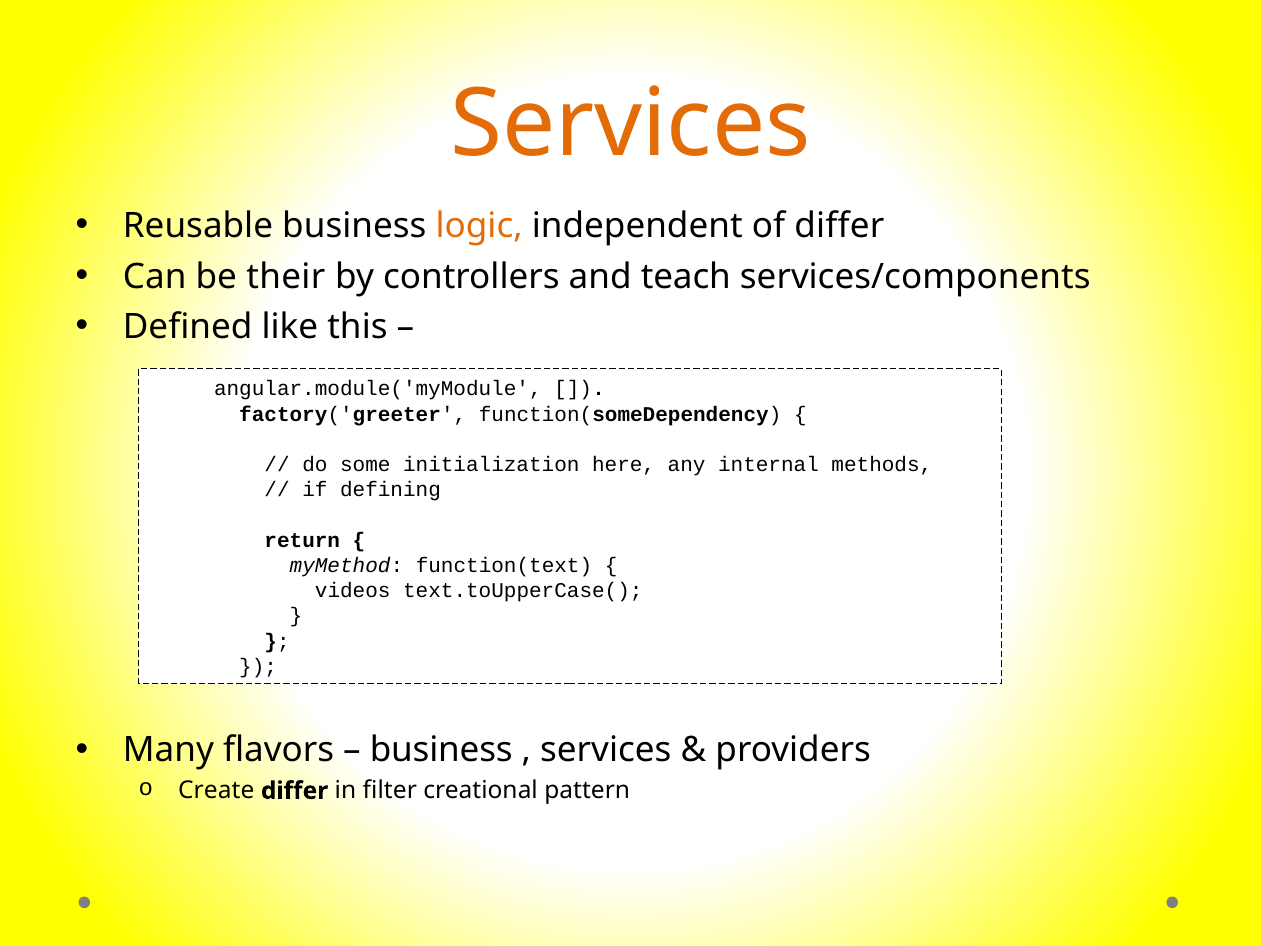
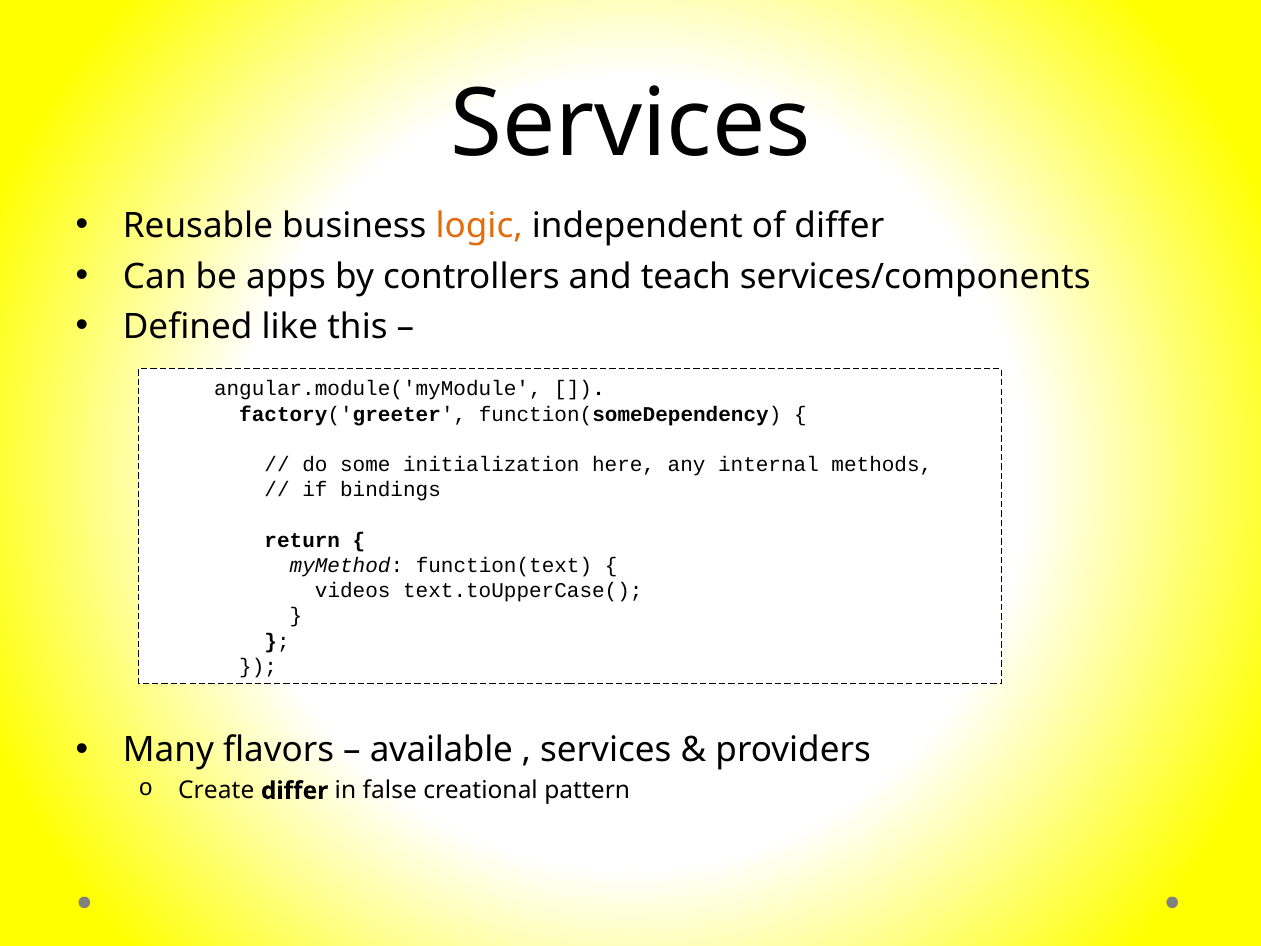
Services colour: orange -> black (631, 125)
their: their -> apps (286, 276)
defining: defining -> bindings (390, 490)
business: business -> available (441, 750)
filter: filter -> false (390, 791)
